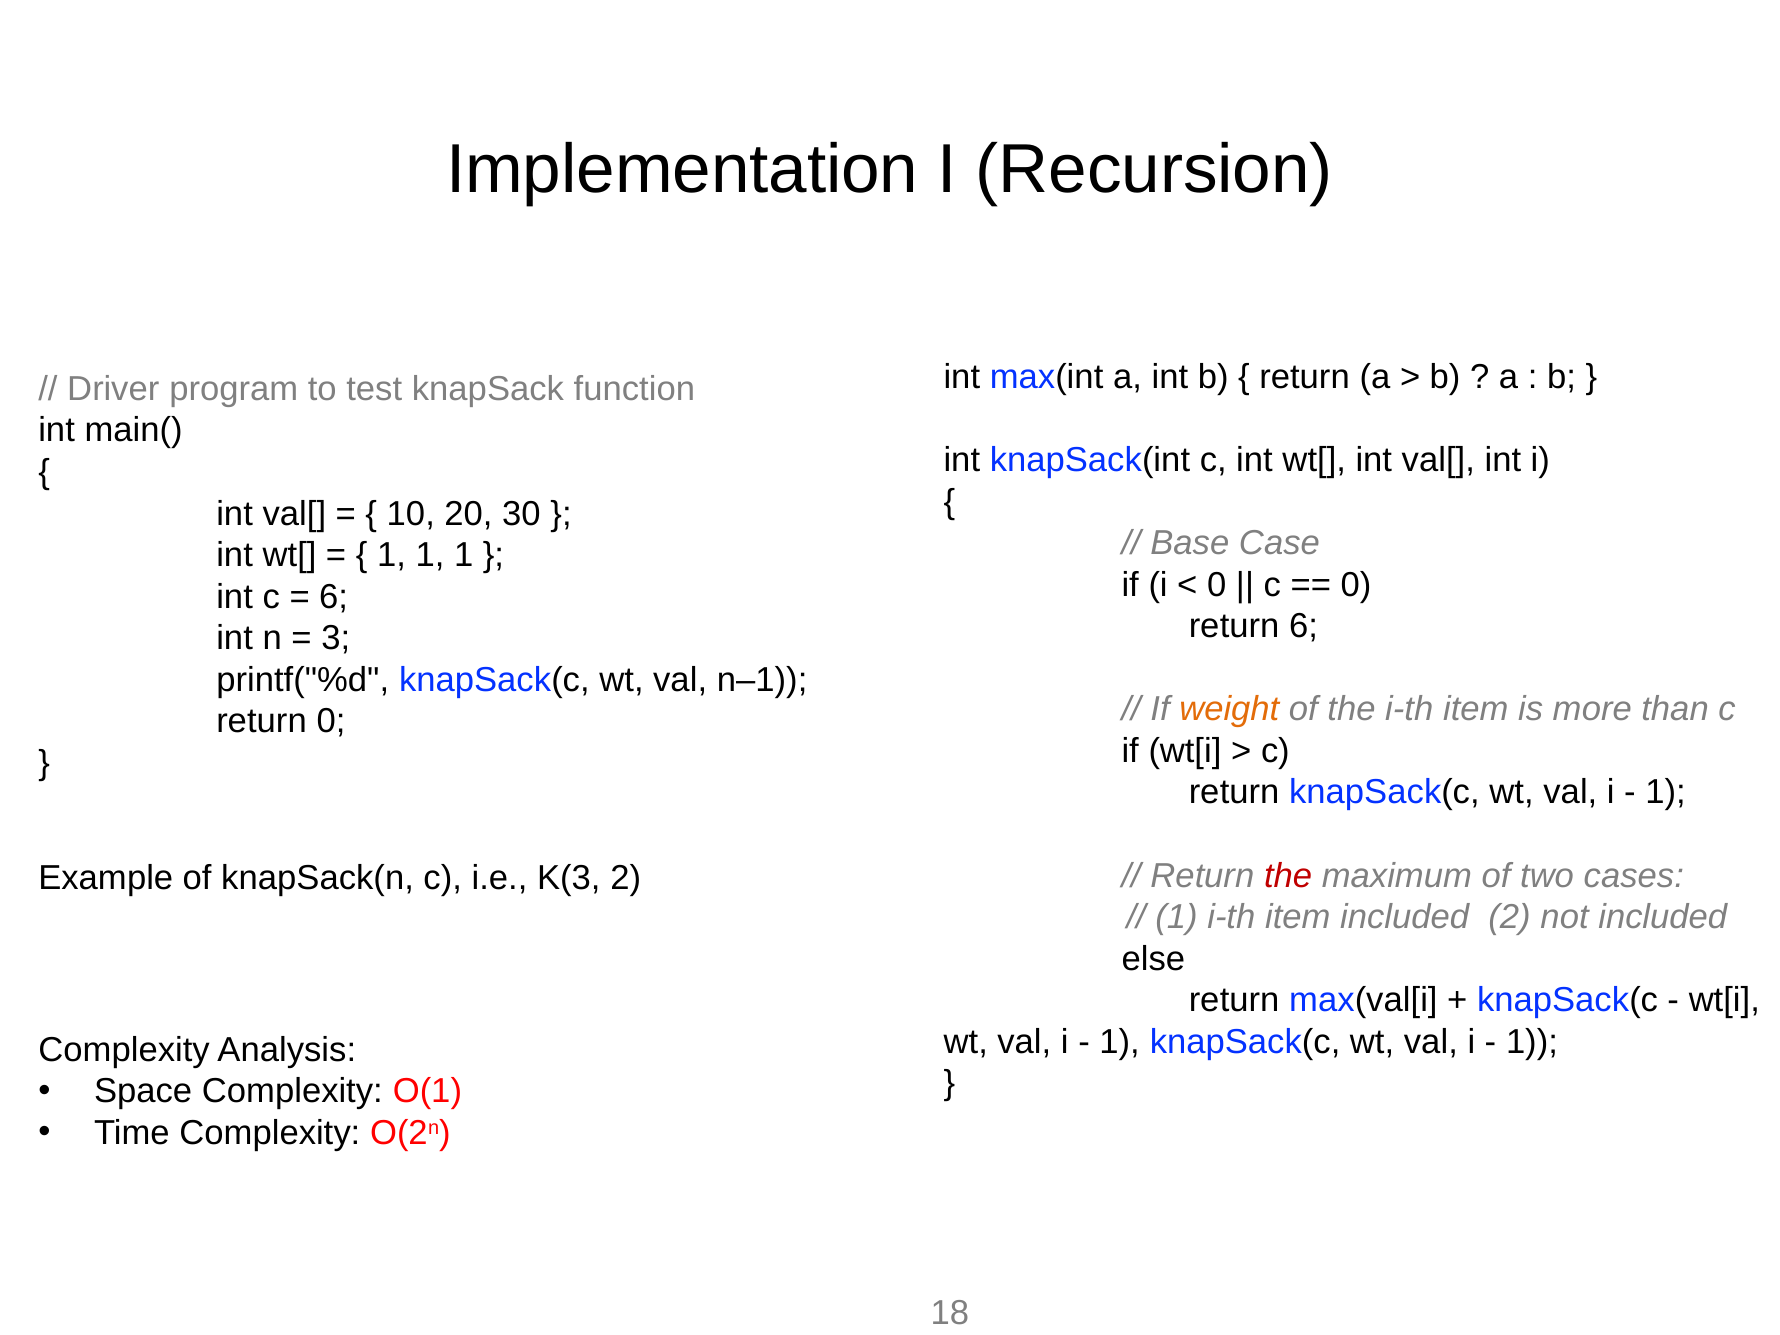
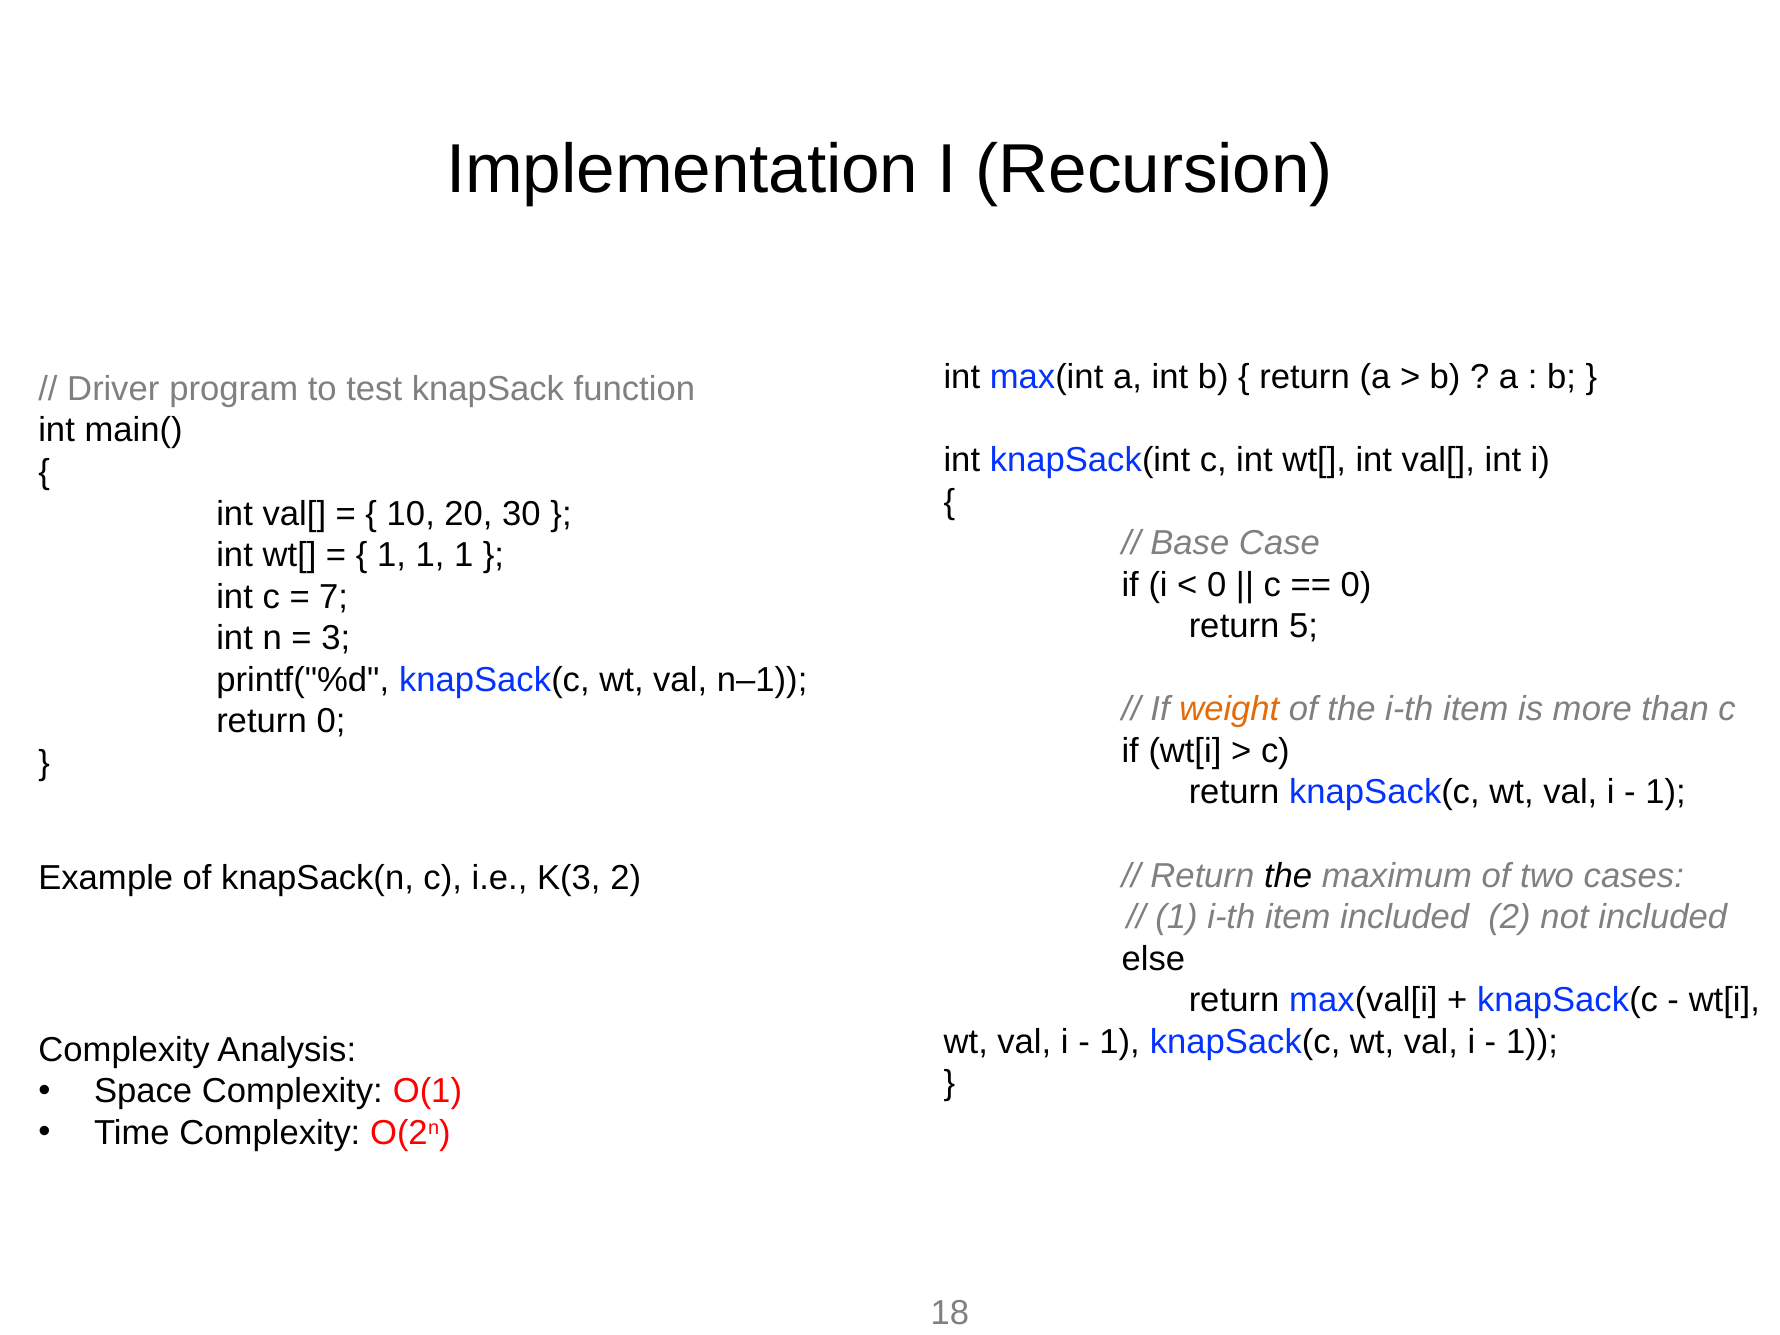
6: 6 -> 7 (334, 597)
return 6: 6 -> 5 (1303, 626)
the colour: red -> black (1288, 876)
